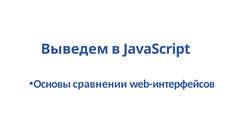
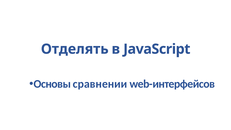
Выведем: Выведем -> Отделять (75, 49)
